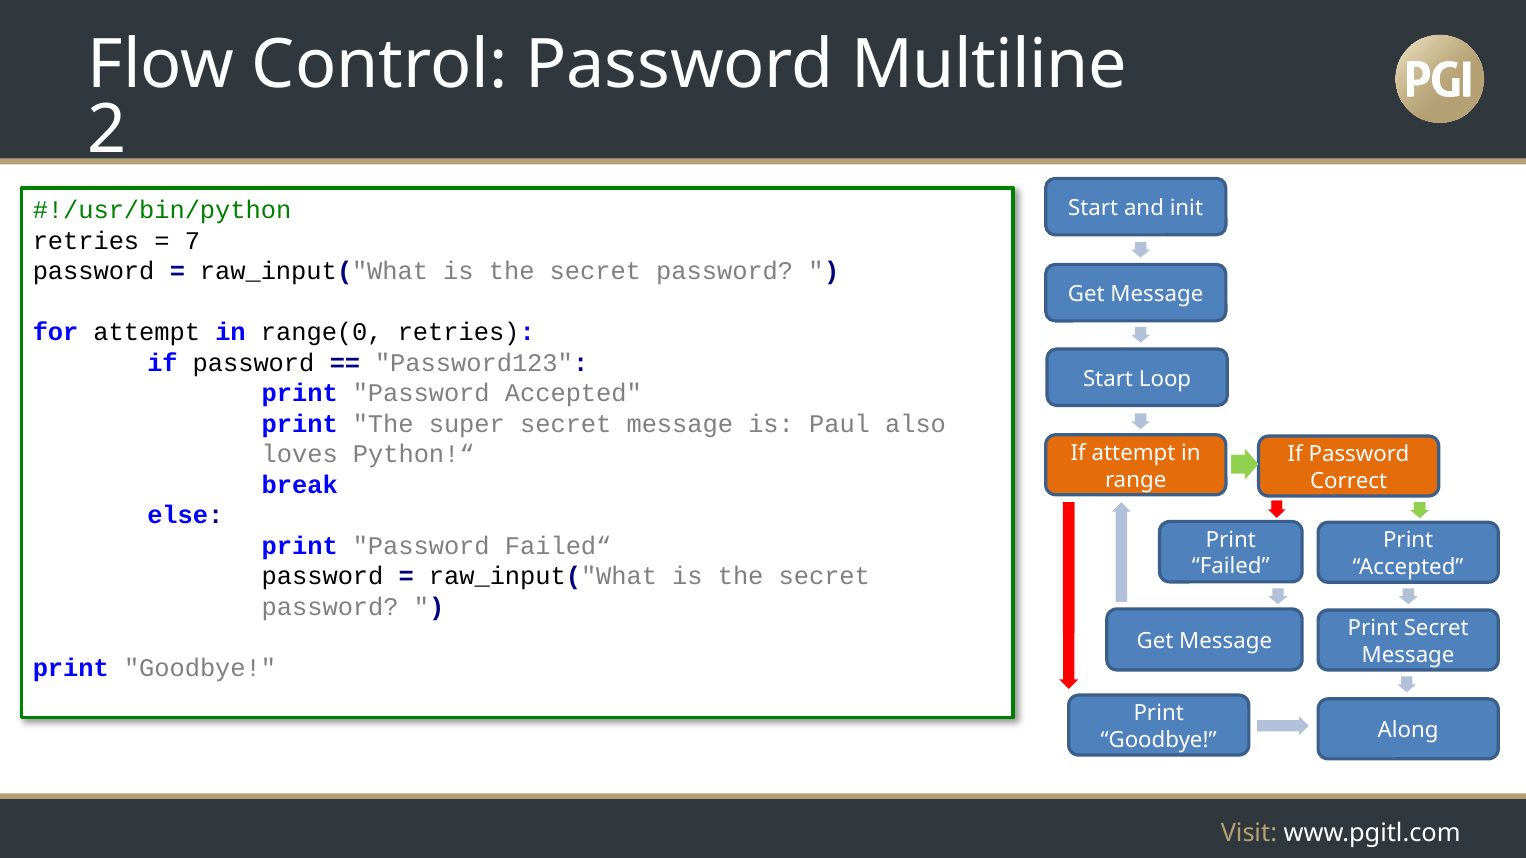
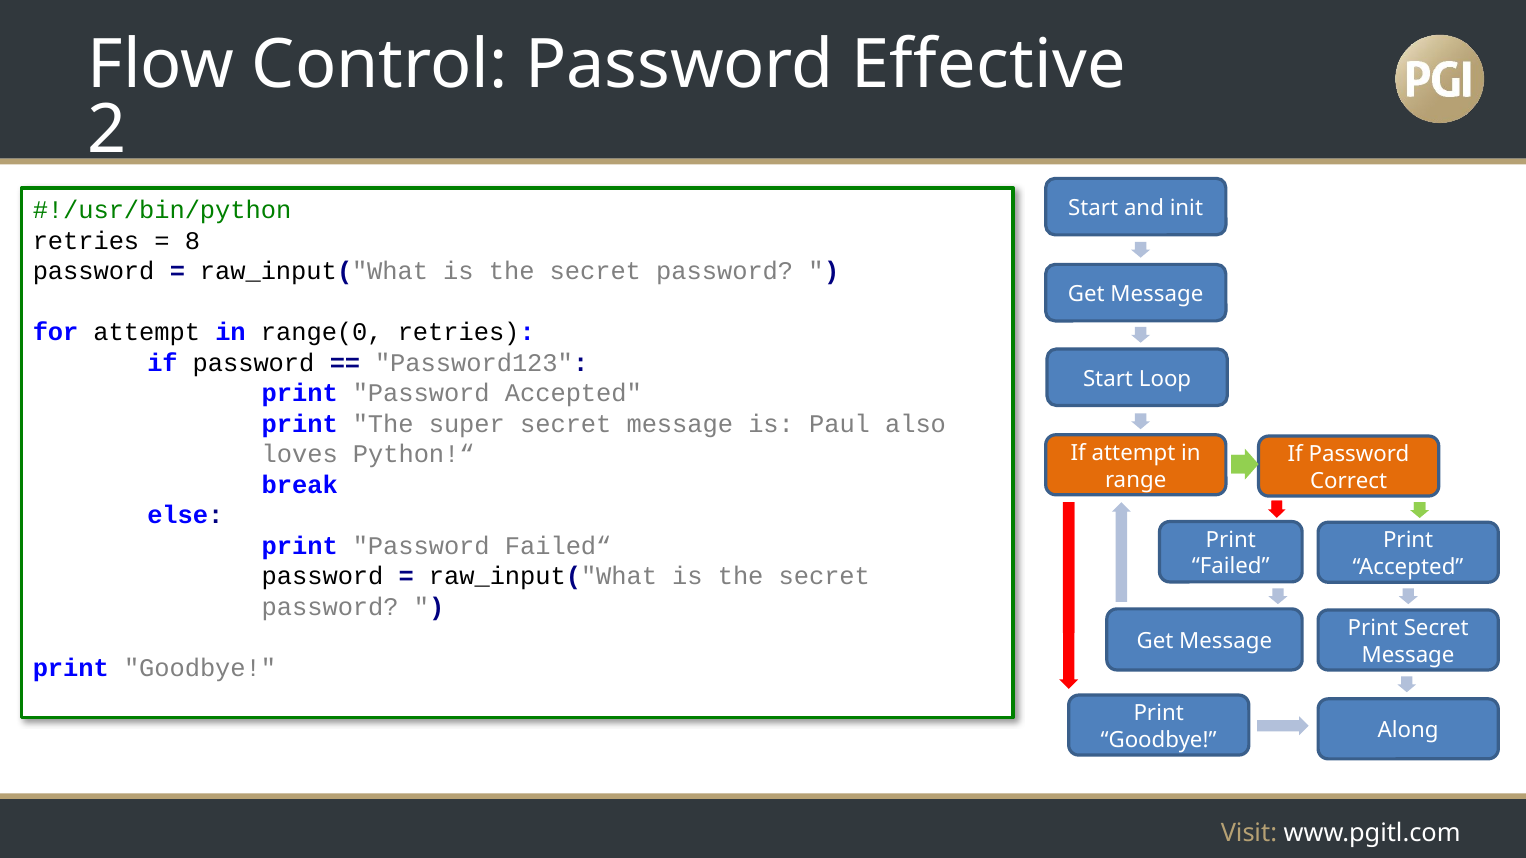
Multiline: Multiline -> Effective (989, 65)
7: 7 -> 8 (193, 241)
